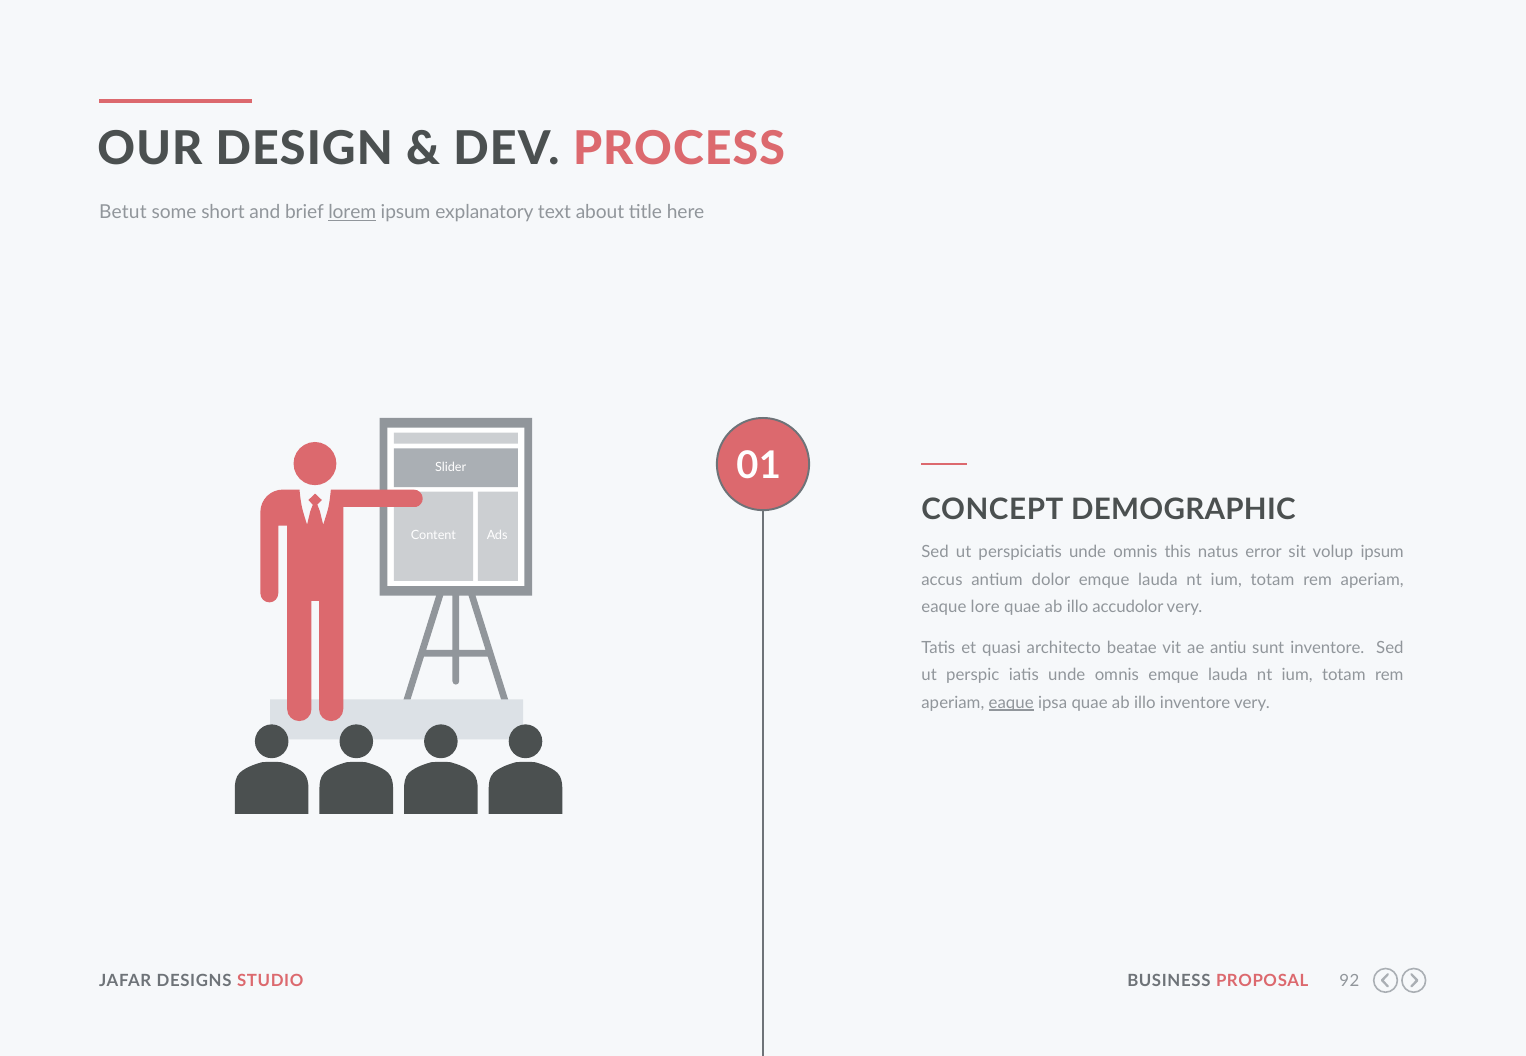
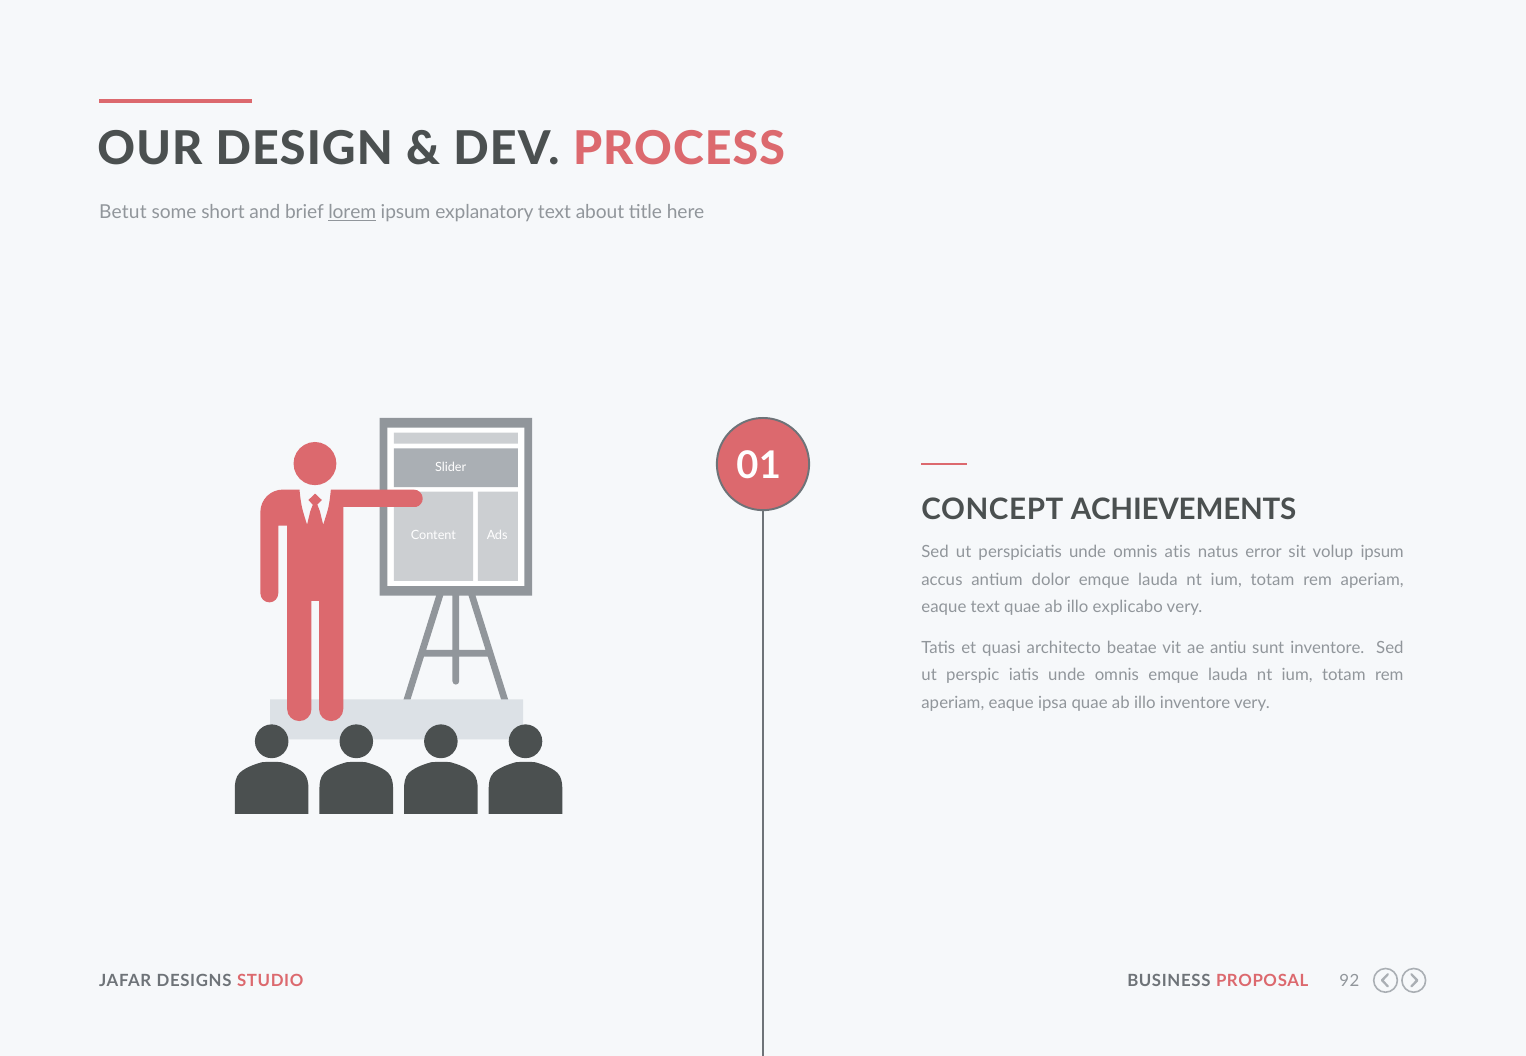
DEMOGRAPHIC: DEMOGRAPHIC -> ACHIEVEMENTS (1184, 510)
this: this -> atis (1178, 553)
eaque lore: lore -> text (985, 608)
accudolor: accudolor -> explicabo (1128, 608)
eaque underline: present -> none (1011, 703)
